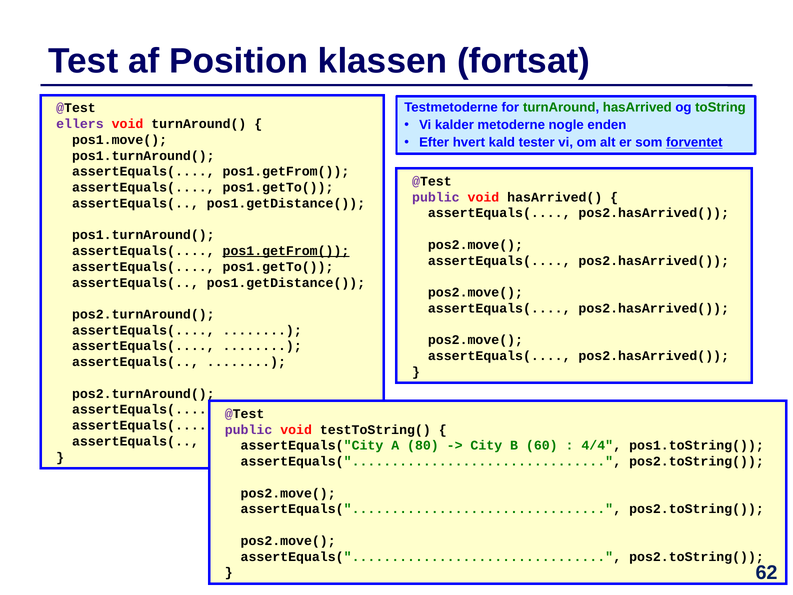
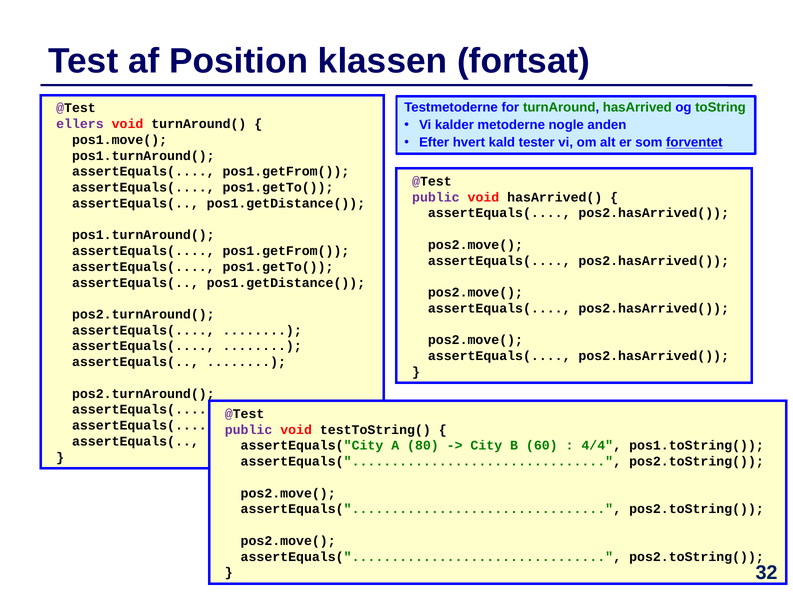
enden: enden -> anden (607, 125)
pos1.getFrom( underline: present -> none (286, 251)
62: 62 -> 32 (767, 572)
